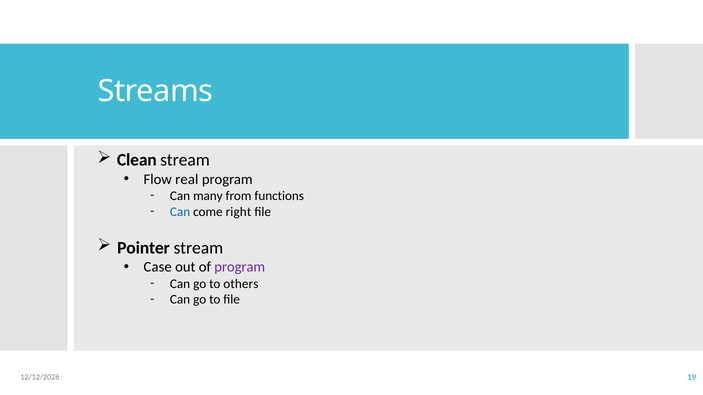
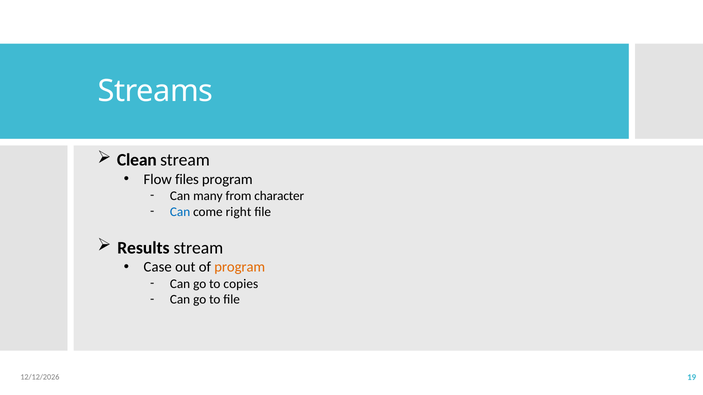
real: real -> files (187, 179)
functions: functions -> character (279, 196)
Pointer: Pointer -> Results (143, 248)
program colour: purple -> orange (240, 267)
others: others -> copies (241, 284)
